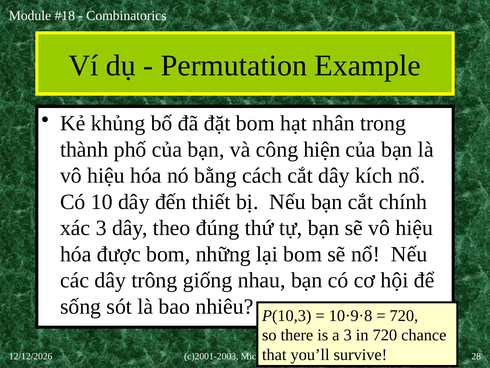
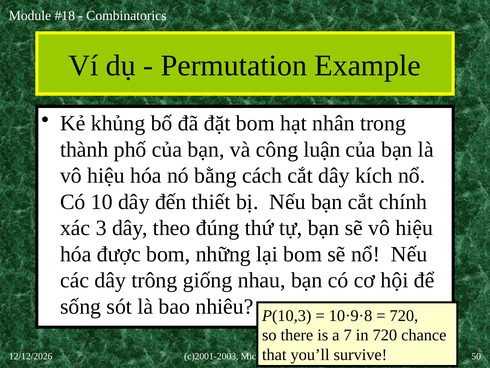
hiện: hiện -> luận (322, 149)
a 3: 3 -> 7 (348, 335)
28: 28 -> 50 (476, 356)
